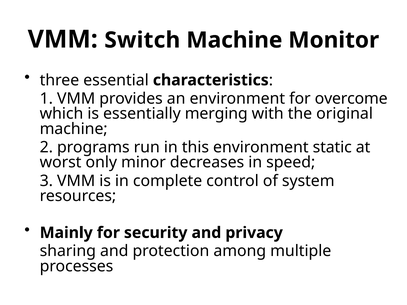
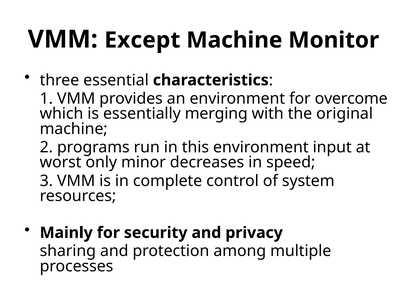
Switch: Switch -> Except (142, 40)
static: static -> input (332, 147)
